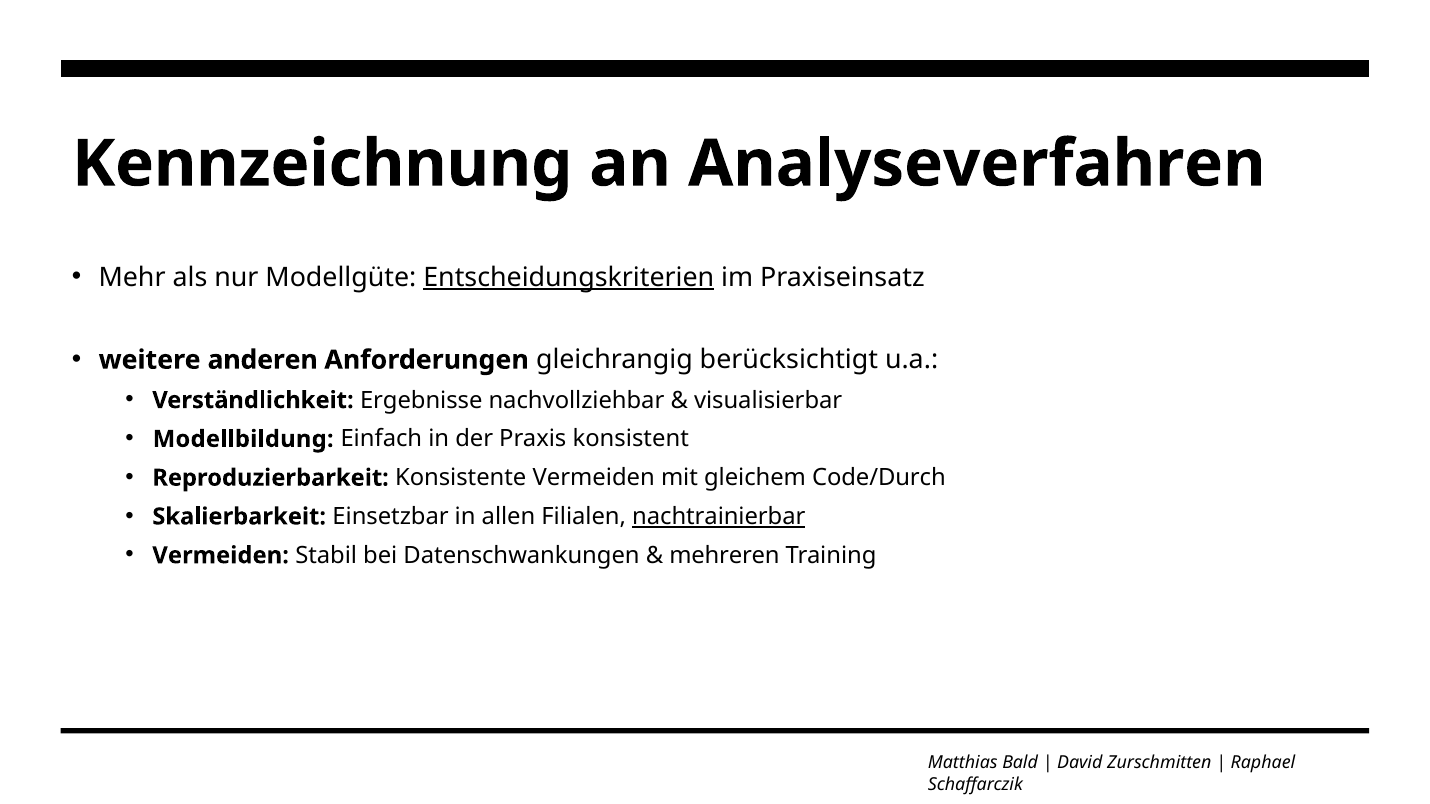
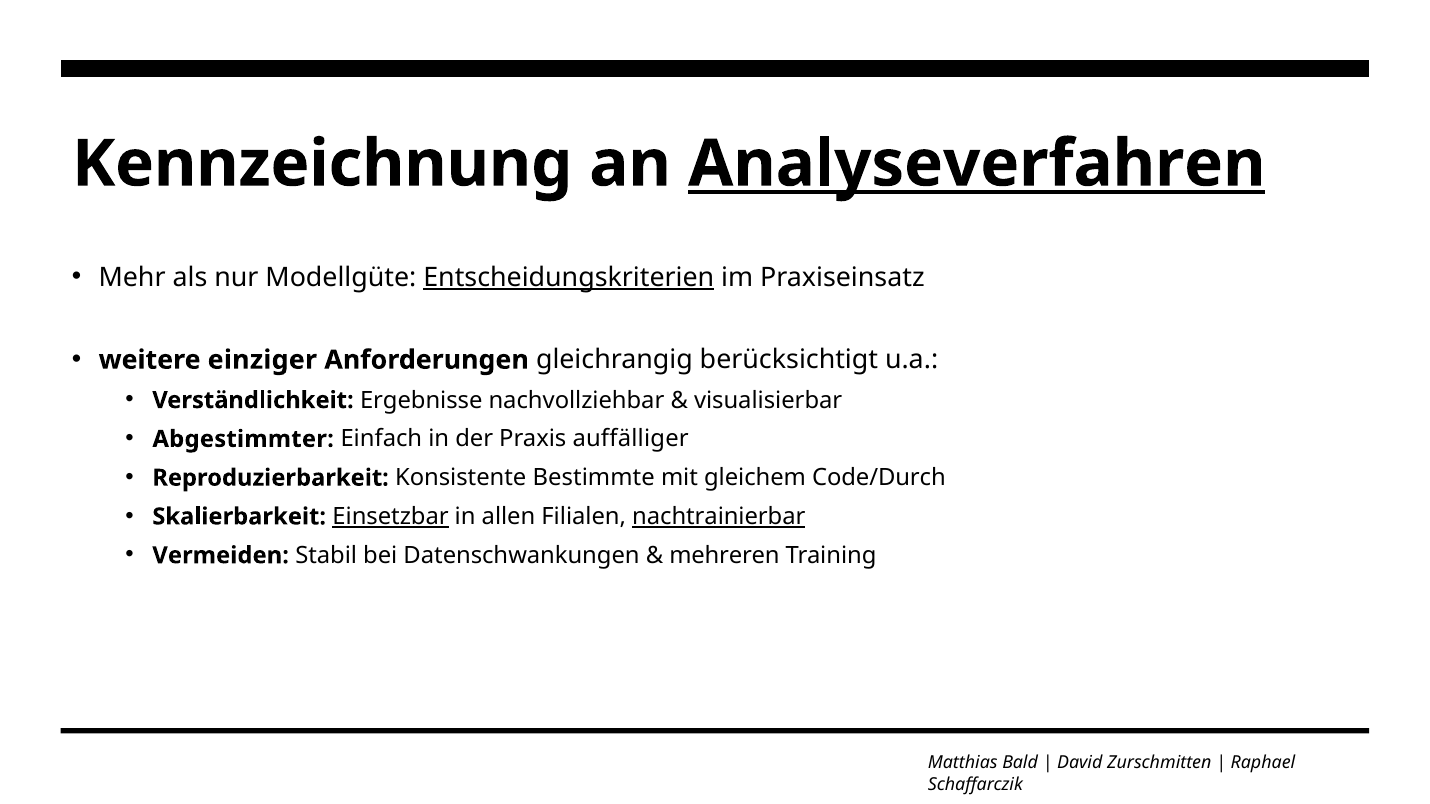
Analyseverfahren underline: none -> present (977, 164)
anderen: anderen -> einziger (262, 360)
Modellbildung: Modellbildung -> Abgestimmter (243, 439)
konsistent: konsistent -> auffälliger (631, 439)
Konsistente Vermeiden: Vermeiden -> Bestimmte (594, 478)
Einsetzbar underline: none -> present (391, 517)
